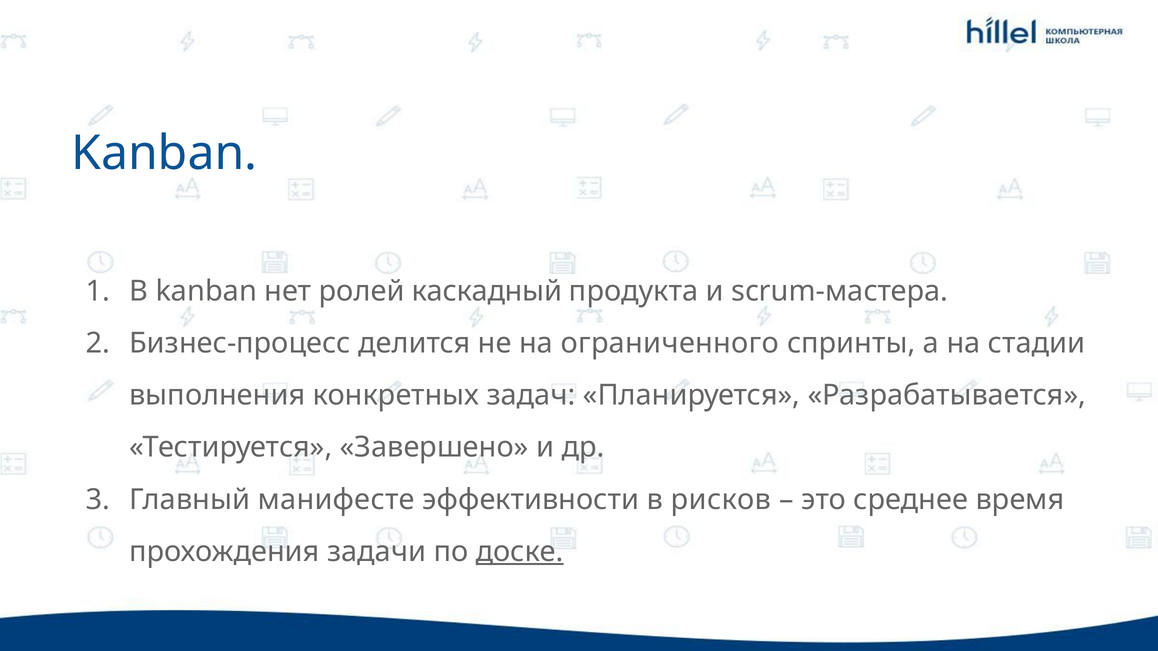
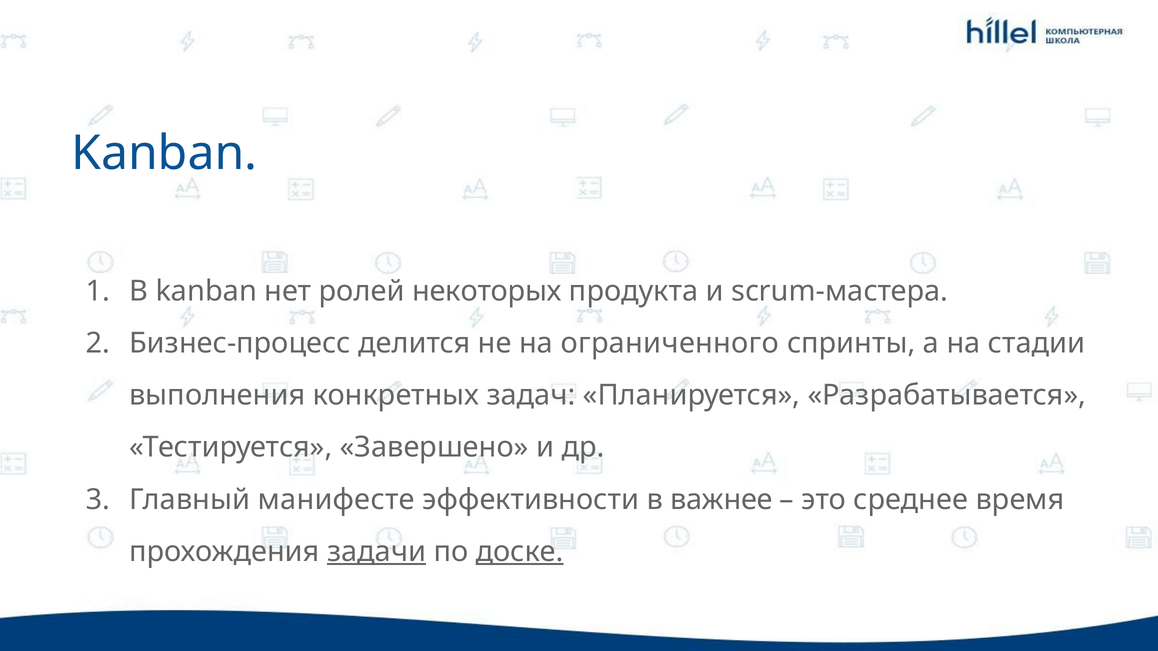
каскадный: каскадный -> некоторых (487, 291)
рисков: рисков -> важнее (721, 500)
задачи underline: none -> present (377, 552)
